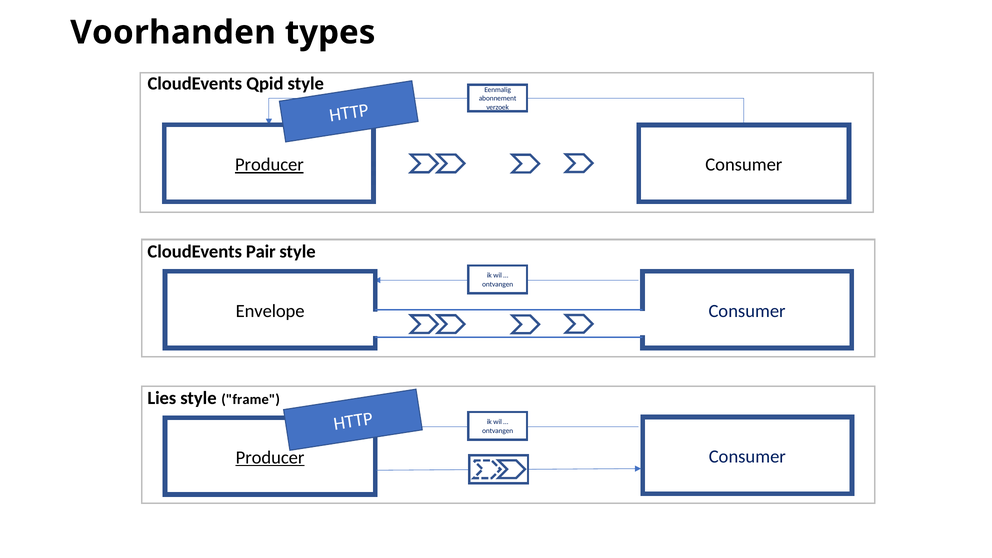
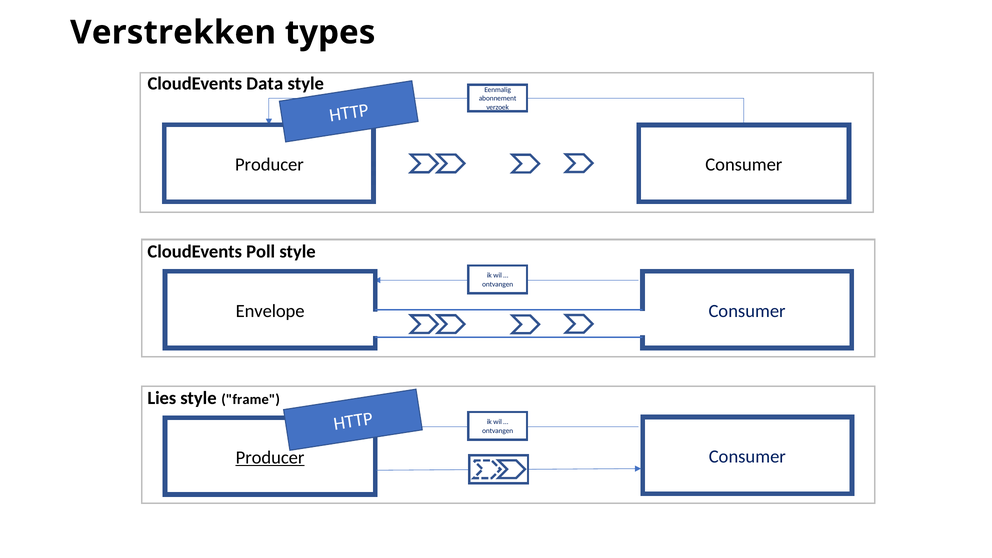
Voorhanden: Voorhanden -> Verstrekken (173, 32)
Qpid: Qpid -> Data (265, 84)
Producer underline: present -> none (269, 165)
Pair: Pair -> Poll (261, 252)
